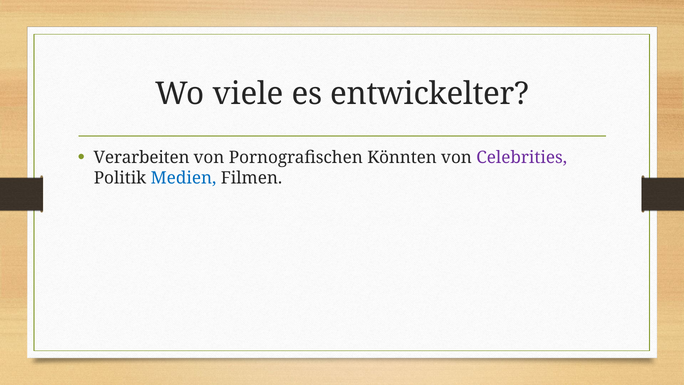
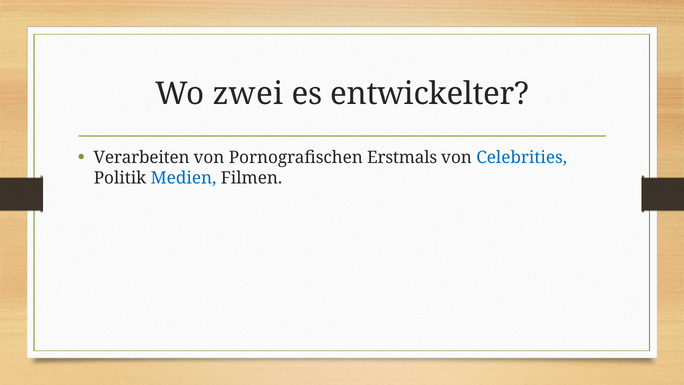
viele: viele -> zwei (248, 94)
Könnten: Könnten -> Erstmals (402, 157)
Celebrities colour: purple -> blue (522, 157)
